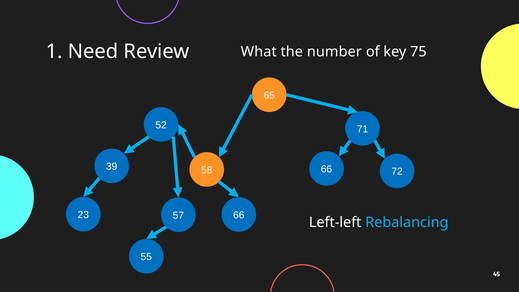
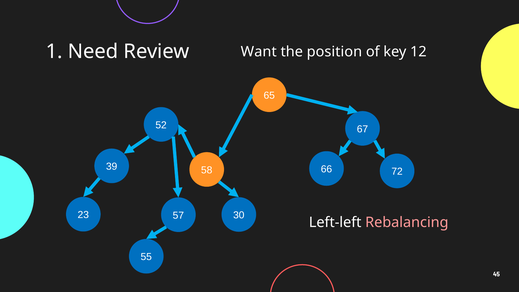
What: What -> Want (259, 52)
number: number -> position (334, 52)
75: 75 -> 12 (418, 52)
71: 71 -> 67 (362, 129)
57 66: 66 -> 30 (239, 215)
Rebalancing colour: light blue -> pink (407, 222)
